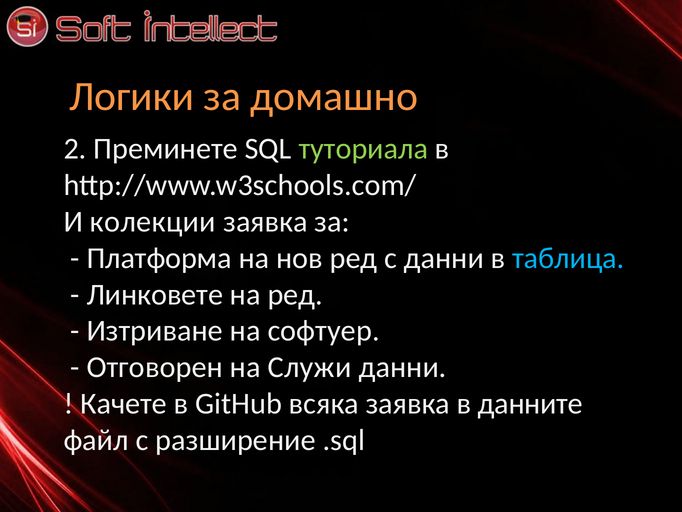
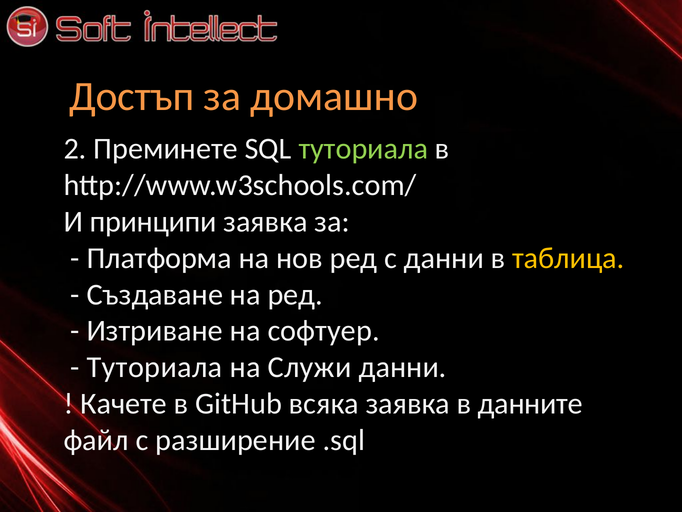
Логики: Логики -> Достъп (132, 97)
колекции: колекции -> принципи (153, 221)
таблица colour: light blue -> yellow (568, 258)
Линковете: Линковете -> Създаване (155, 294)
Отговорен: Отговорен -> Туториала (155, 367)
